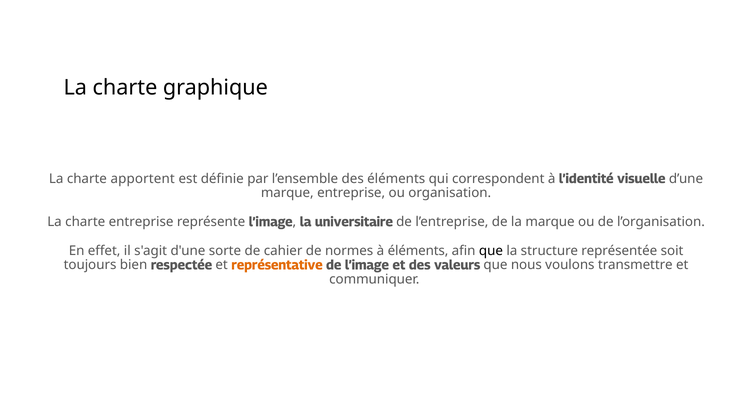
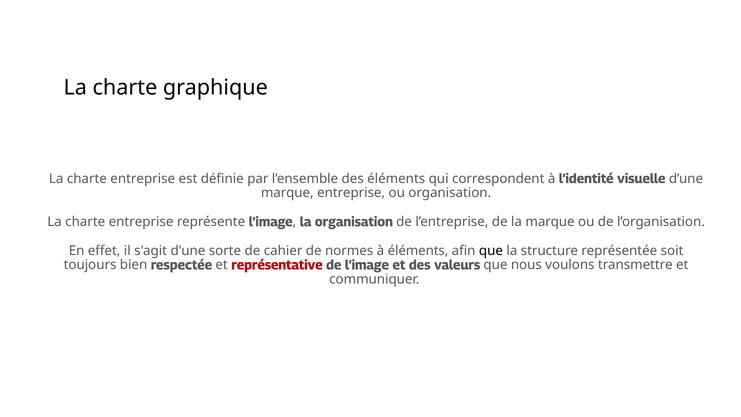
apportent: apportent -> entreprise (143, 179)
la universitaire: universitaire -> organisation (354, 222)
représentative colour: orange -> red (277, 265)
